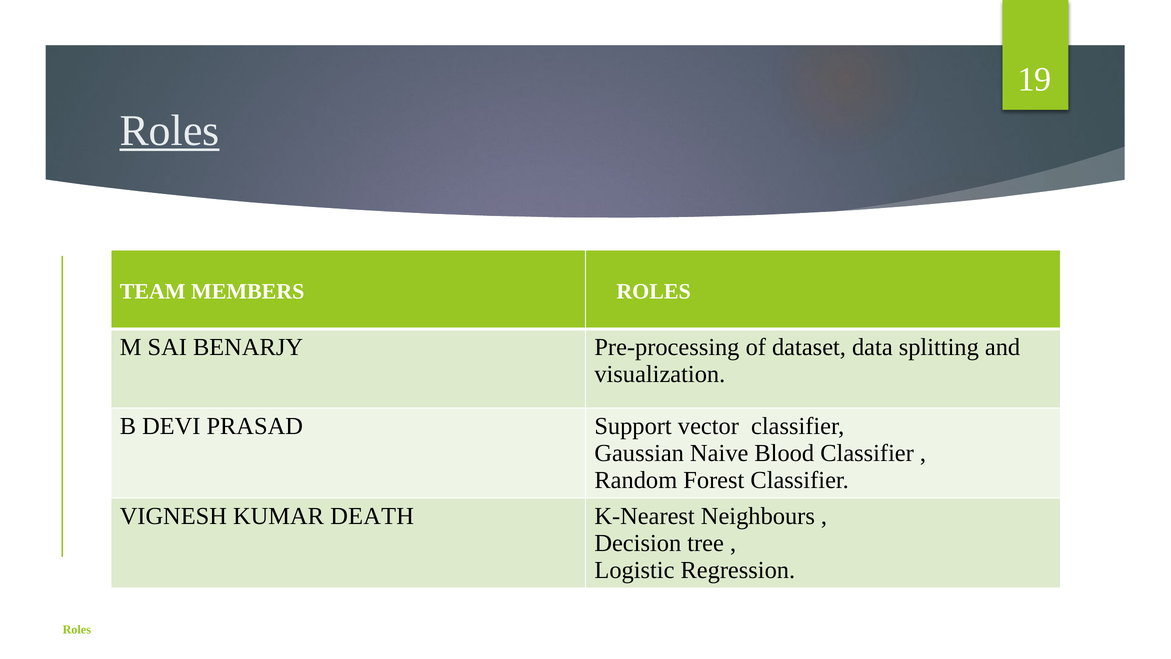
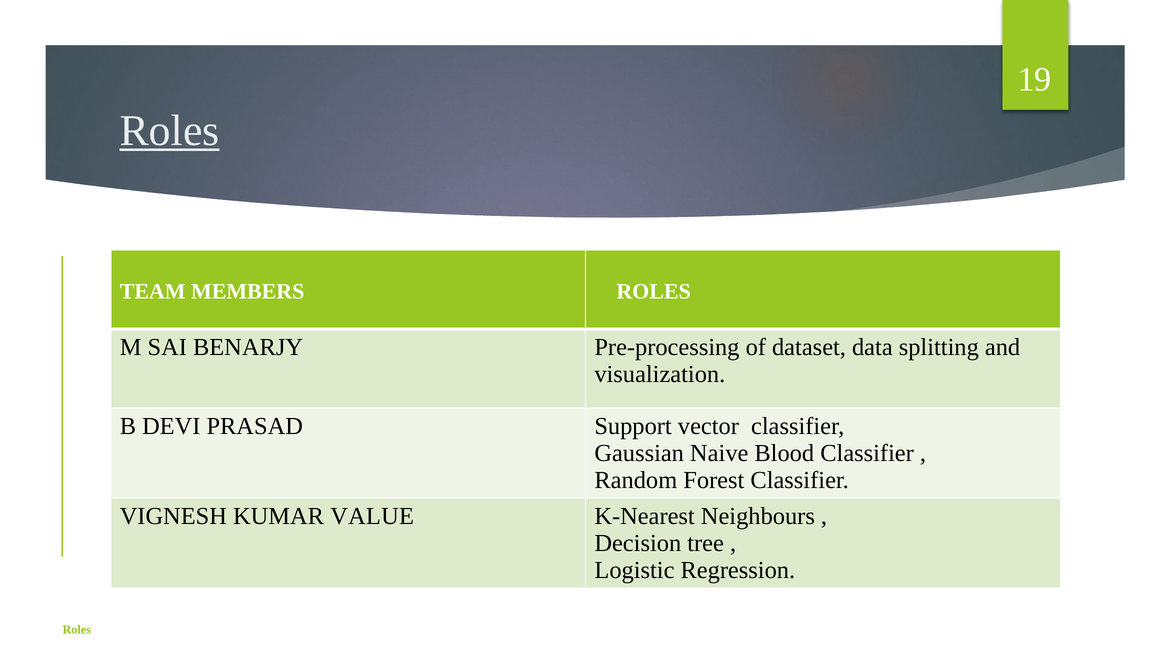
DEATH: DEATH -> VALUE (372, 516)
